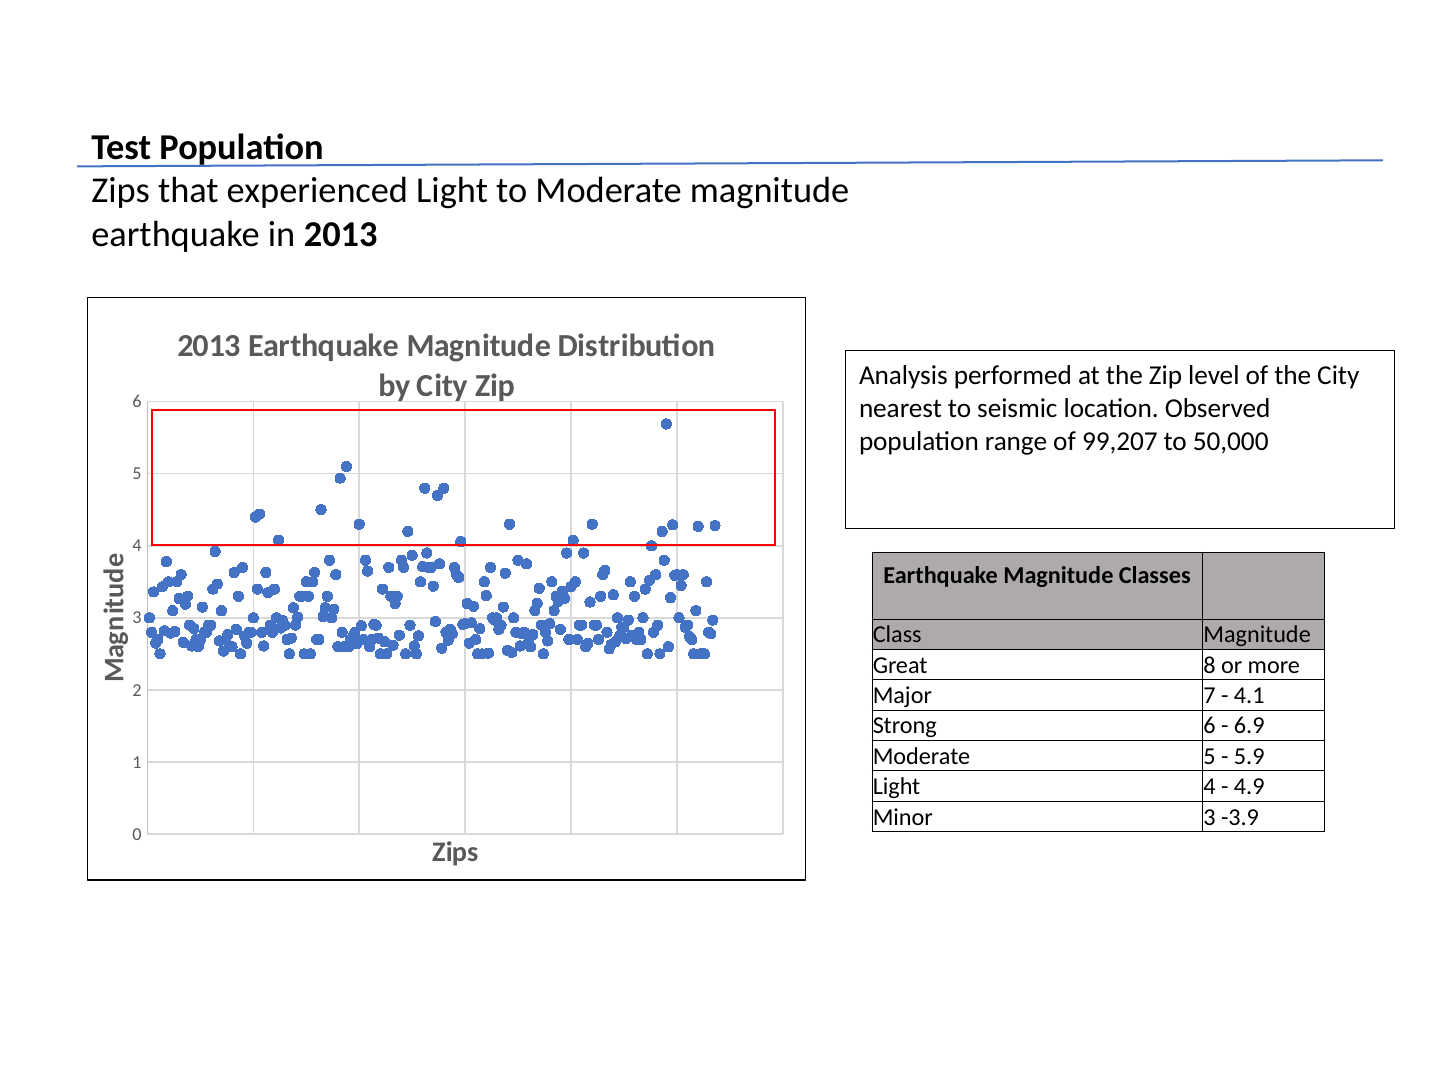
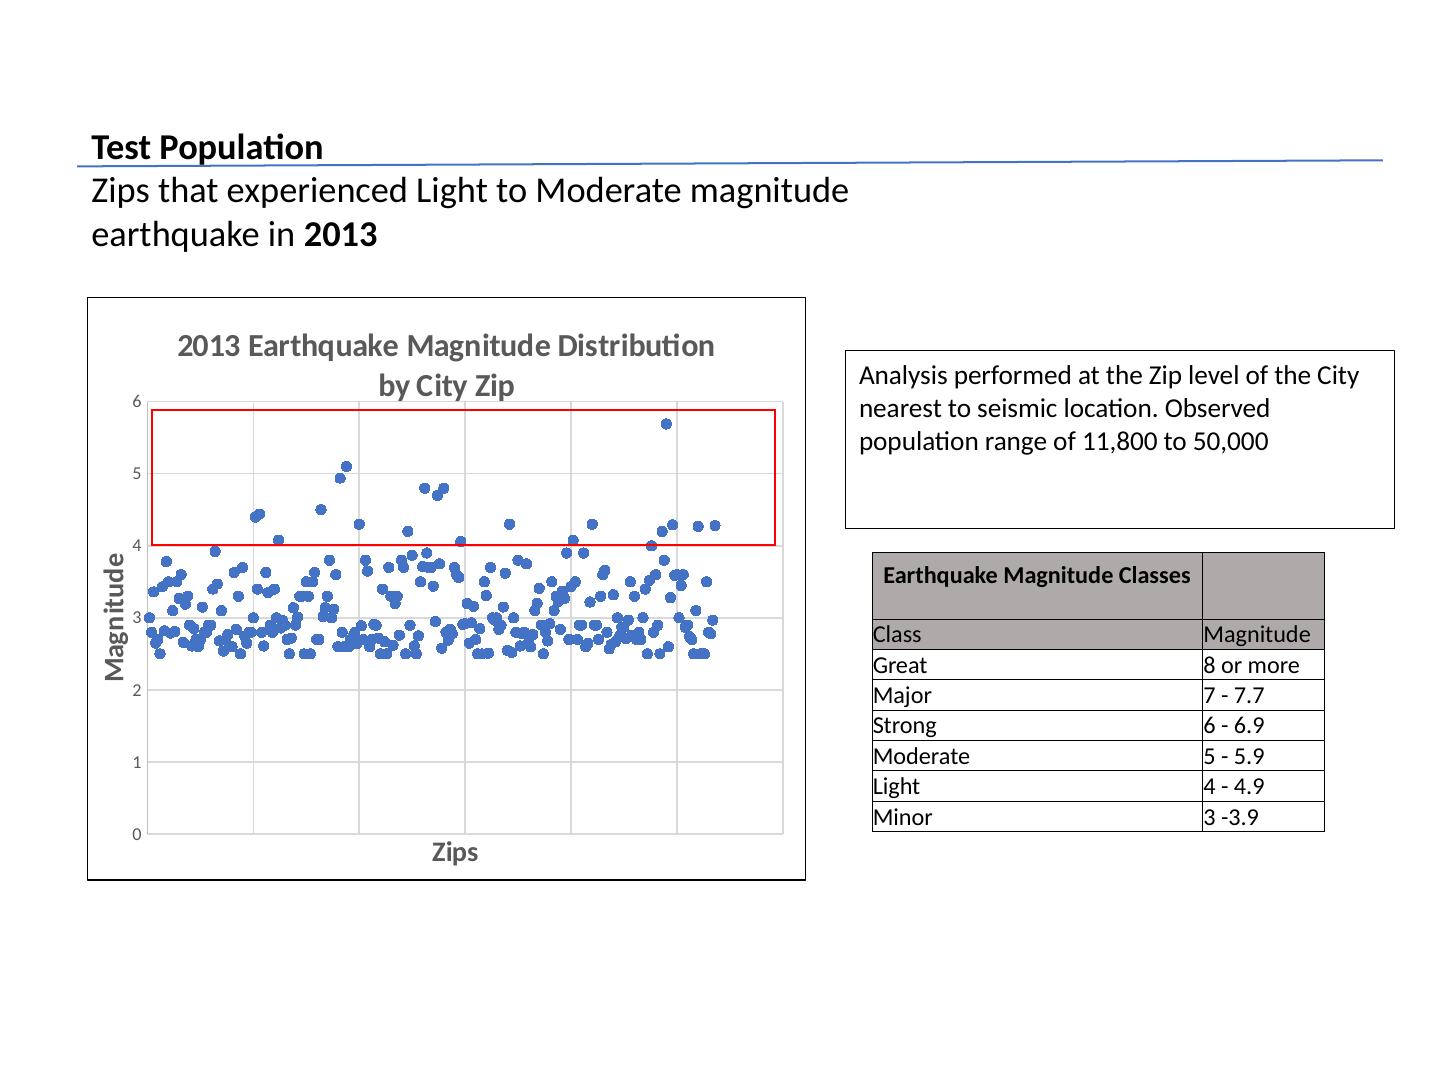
99,207: 99,207 -> 11,800 (1120, 441)
4.1: 4.1 -> 7.7 (1249, 696)
